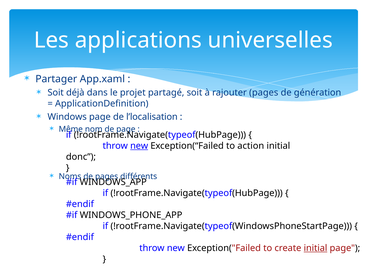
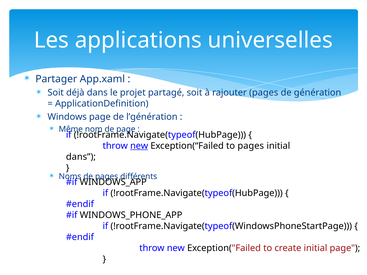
l’localisation: l’localisation -> l’génération (152, 117)
to action: action -> pages (251, 146)
donc: donc -> dans (81, 157)
initial underline: present -> none (315, 248)
